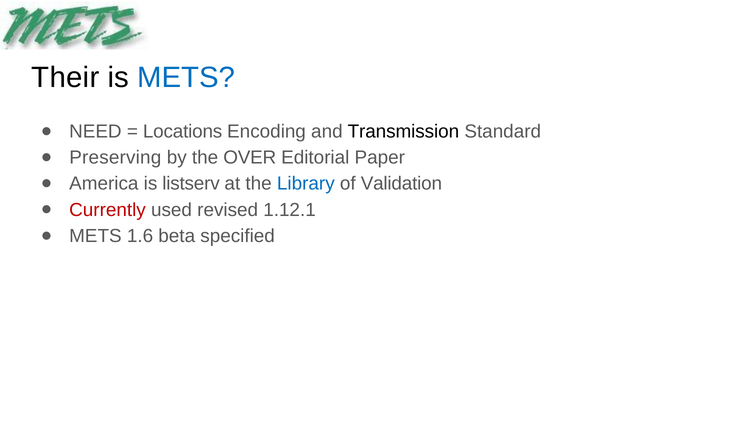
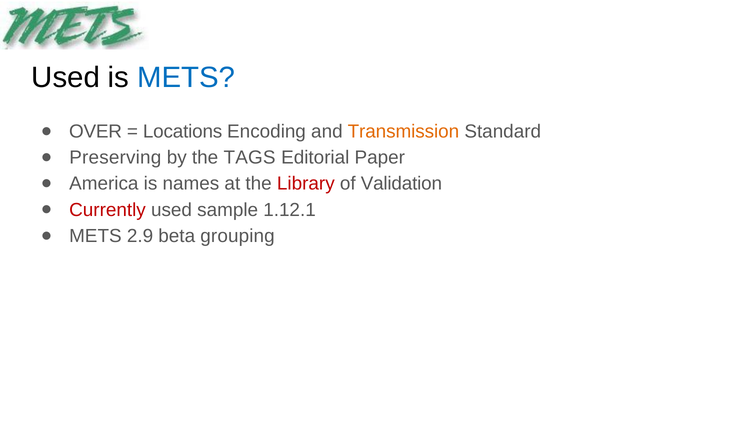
Their: Their -> Used (66, 78)
NEED: NEED -> OVER (96, 132)
Transmission colour: black -> orange (403, 132)
OVER: OVER -> TAGS (250, 158)
listserv: listserv -> names (191, 184)
Library colour: blue -> red (306, 184)
revised: revised -> sample (228, 210)
1.6: 1.6 -> 2.9 (140, 236)
specified: specified -> grouping (238, 236)
